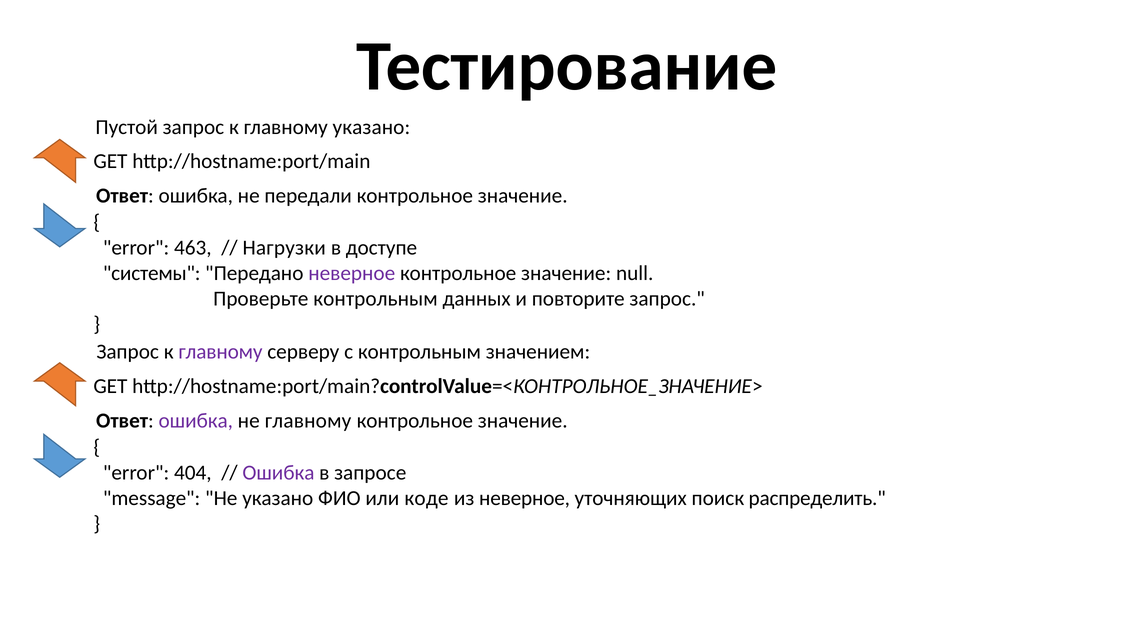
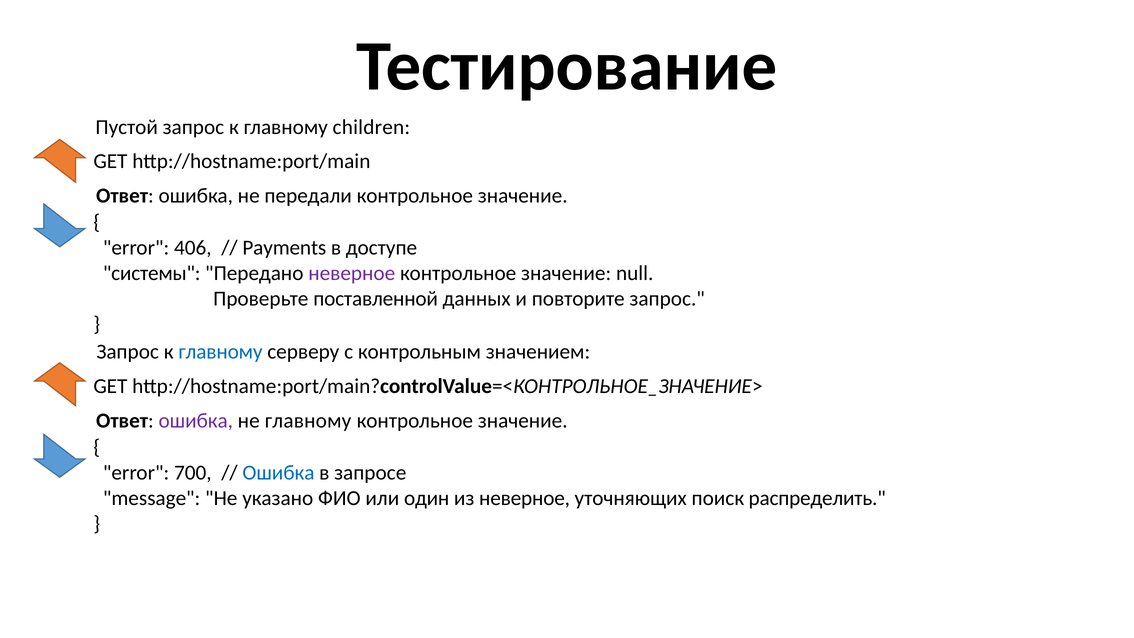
главному указано: указано -> children (371, 127)
463: 463 -> 406 (193, 248)
Нагрузки: Нагрузки -> Payments (284, 248)
Проверьте контрольным: контрольным -> поставленной (376, 299)
главному colour: purple -> blue (220, 352)
404: 404 -> 700 (193, 473)
Ошибка colour: purple -> blue (278, 473)
коде: коде -> один (427, 498)
